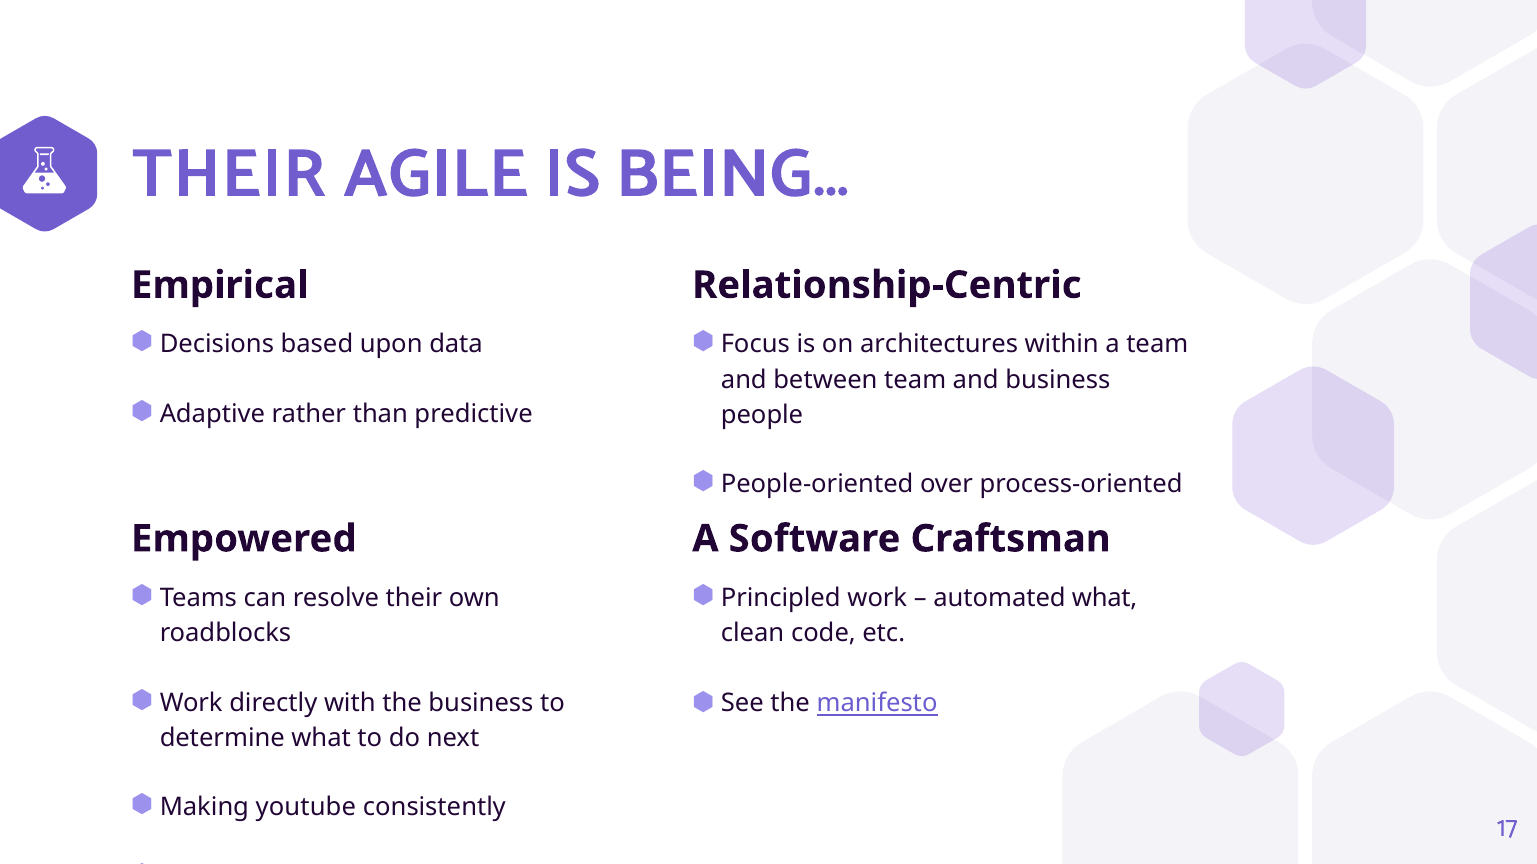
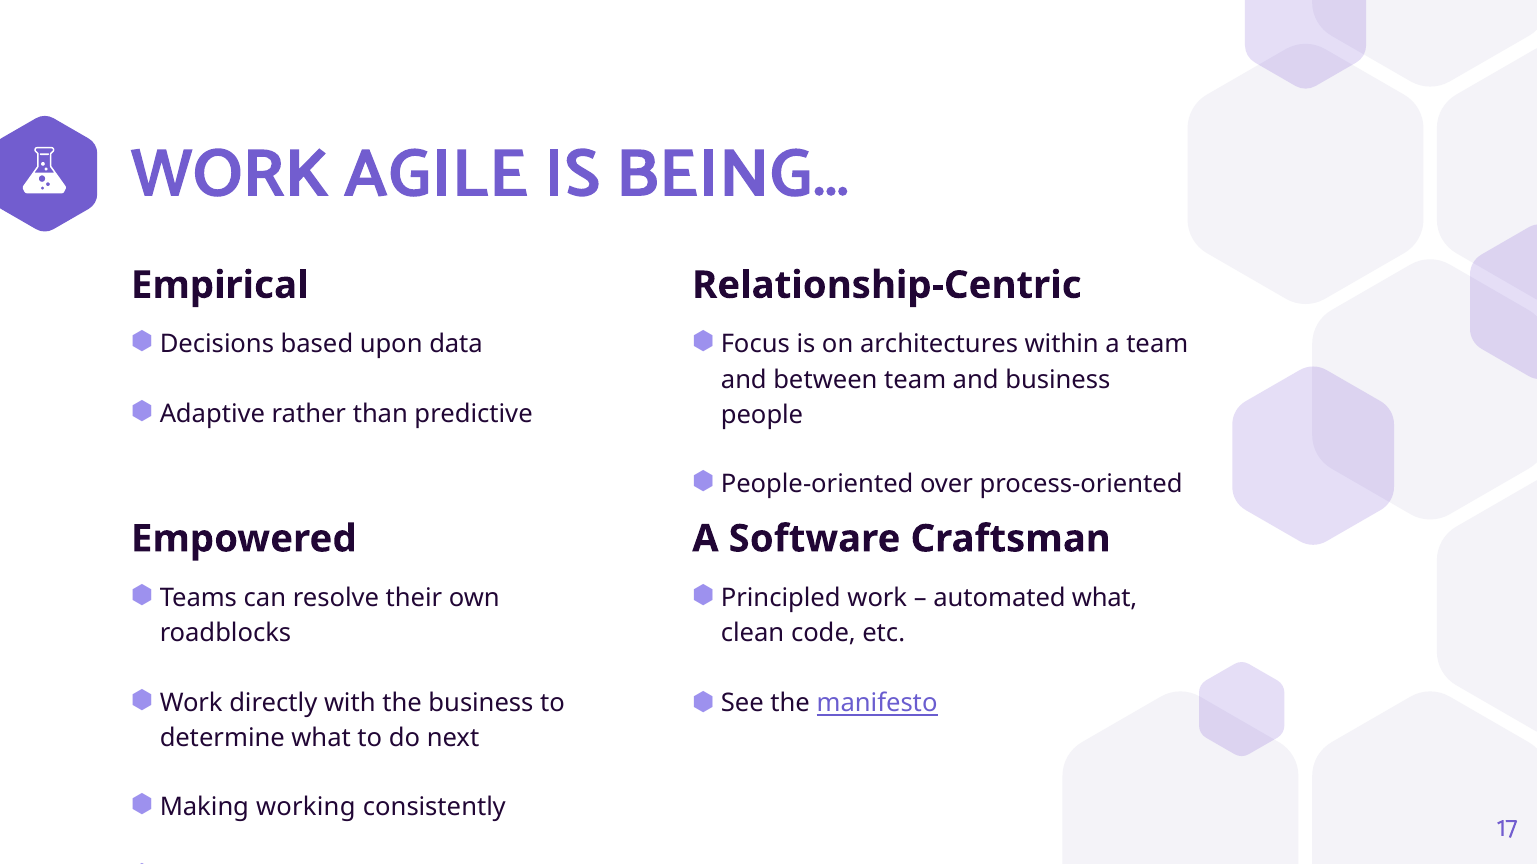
THEIR: THEIR -> WORK (230, 173)
youtube: youtube -> working (306, 808)
